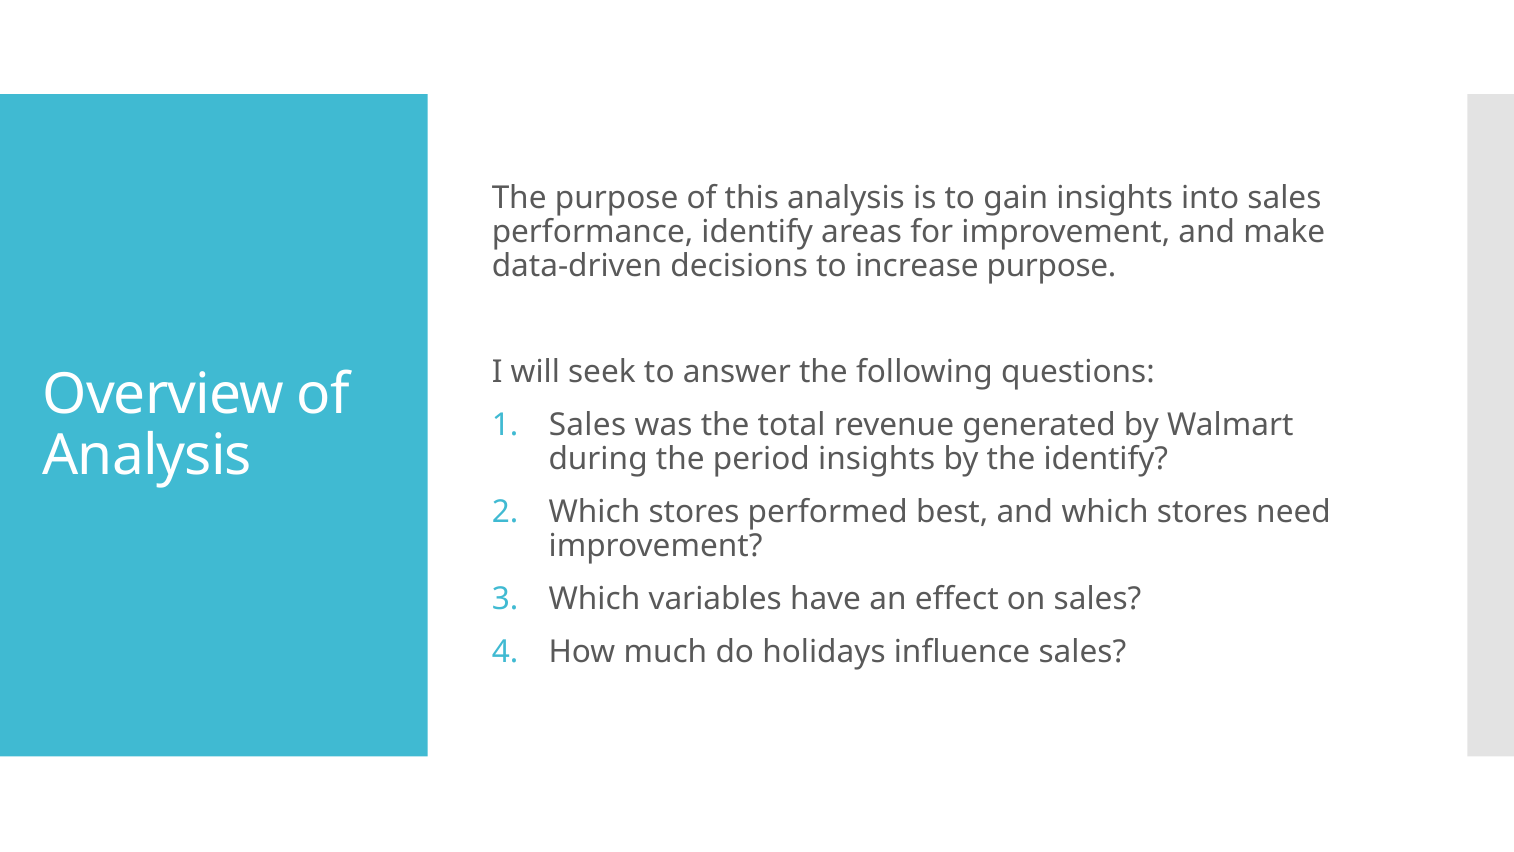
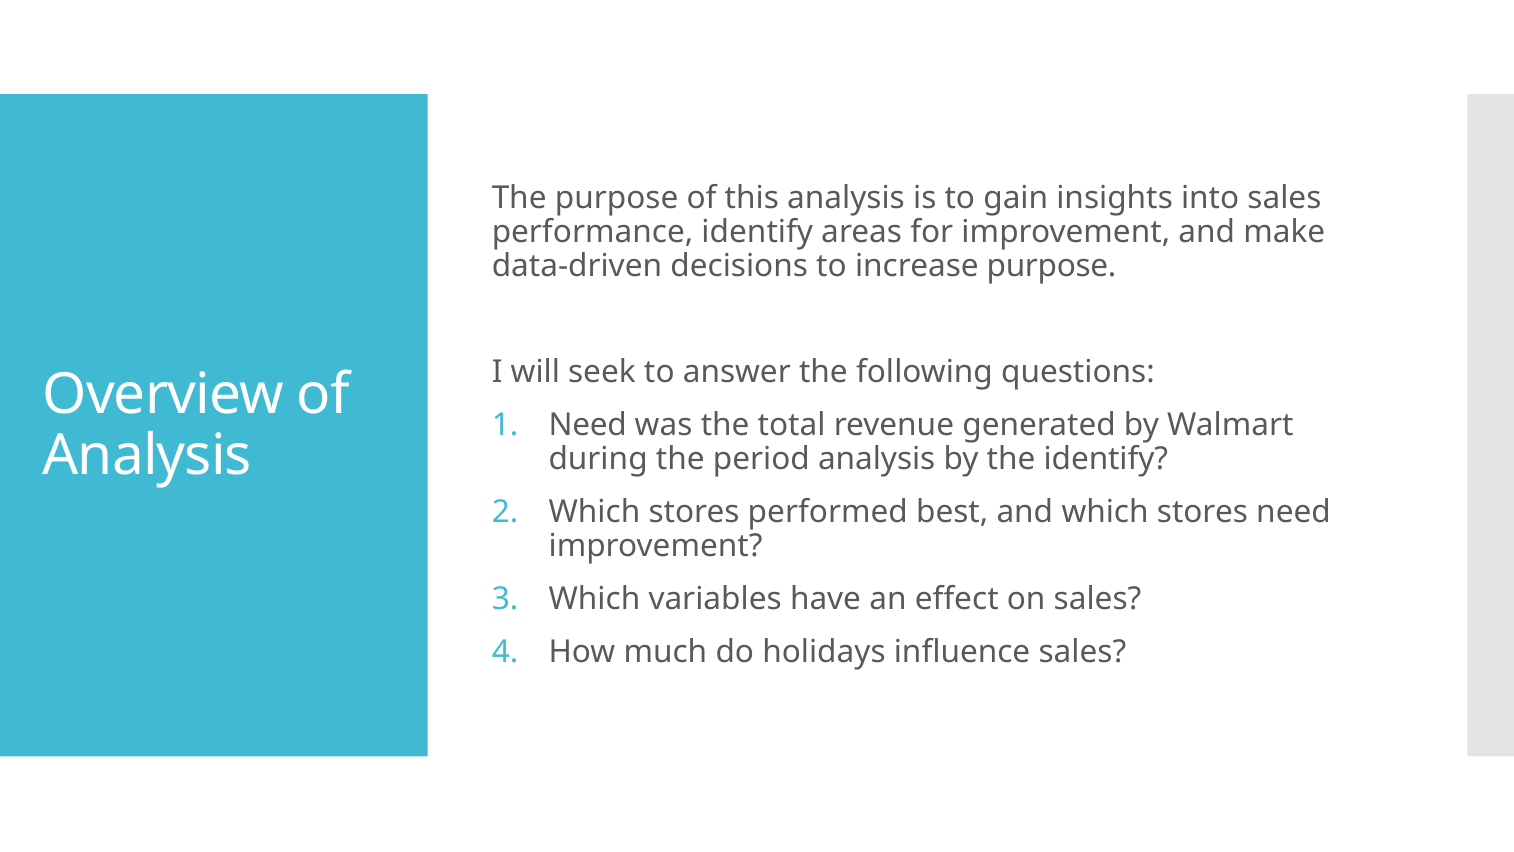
Sales: Sales -> Need (588, 425)
period insights: insights -> analysis (877, 459)
